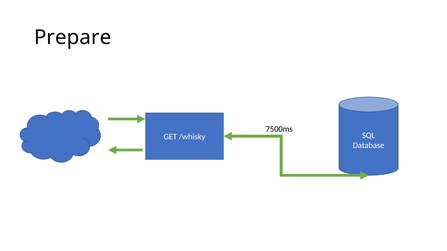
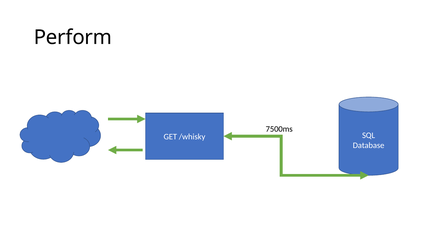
Prepare: Prepare -> Perform (73, 38)
